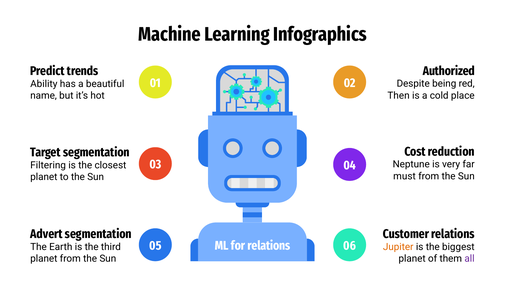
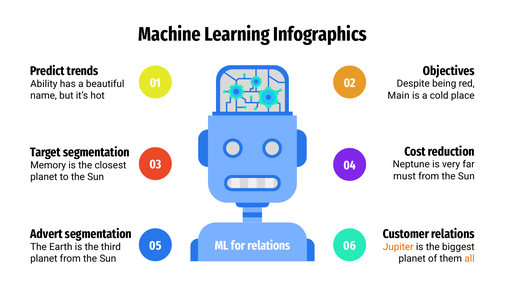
Authorized: Authorized -> Objectives (449, 71)
Then: Then -> Main (399, 96)
Filtering: Filtering -> Memory (48, 165)
all colour: purple -> orange (470, 259)
